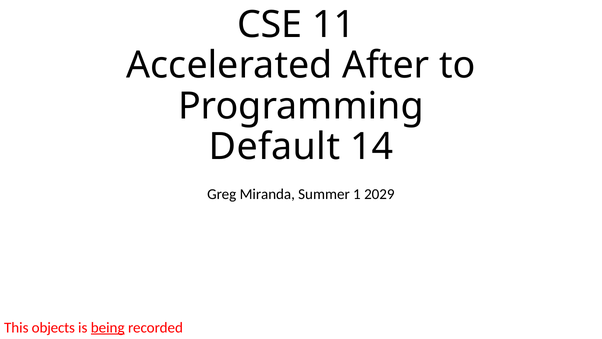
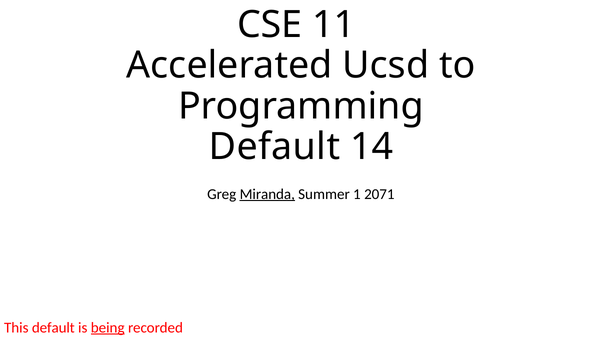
After: After -> Ucsd (386, 65)
Miranda underline: none -> present (267, 194)
2029: 2029 -> 2071 (379, 194)
This objects: objects -> default (53, 327)
